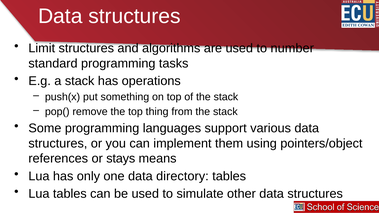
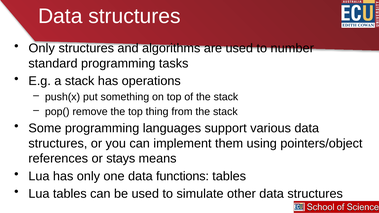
Limit: Limit -> Only (42, 48)
directory: directory -> functions (183, 176)
